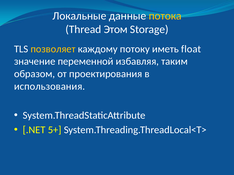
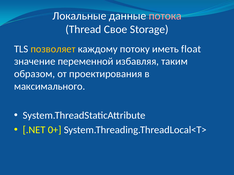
потока colour: yellow -> pink (165, 16)
Этом: Этом -> Свое (116, 29)
использования: использования -> максимального (50, 87)
5+: 5+ -> 0+ (55, 130)
